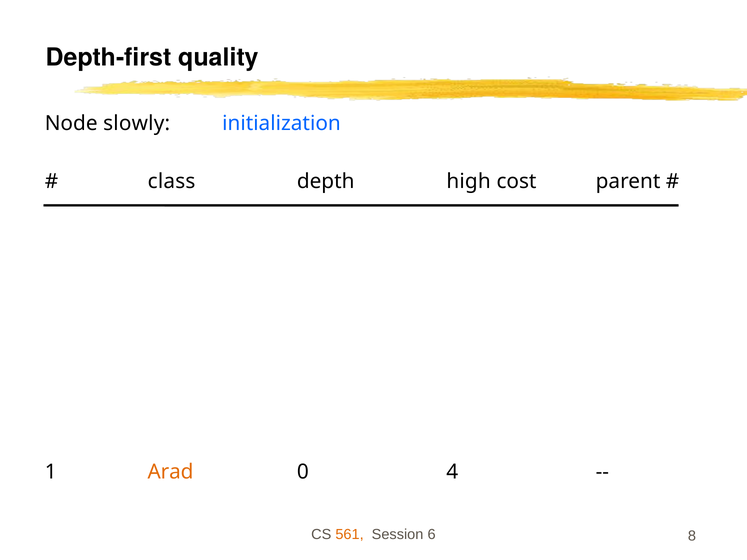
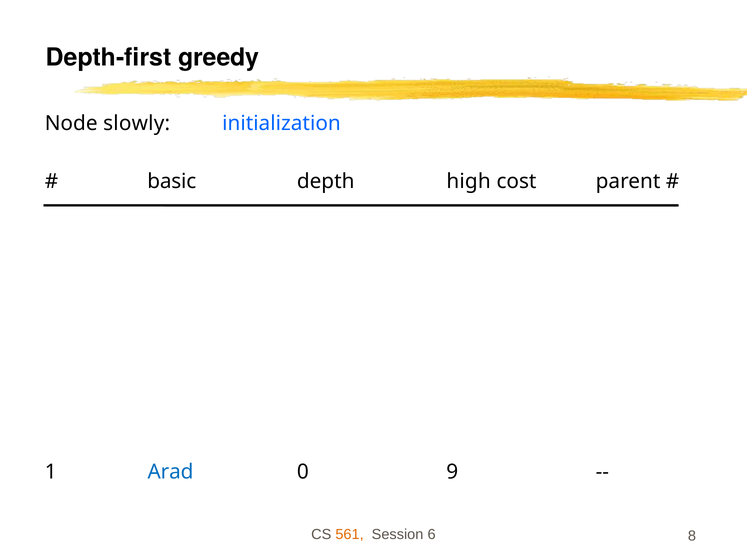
quality: quality -> greedy (219, 58)
class: class -> basic (172, 182)
Arad colour: orange -> blue (171, 472)
4: 4 -> 9 (452, 472)
